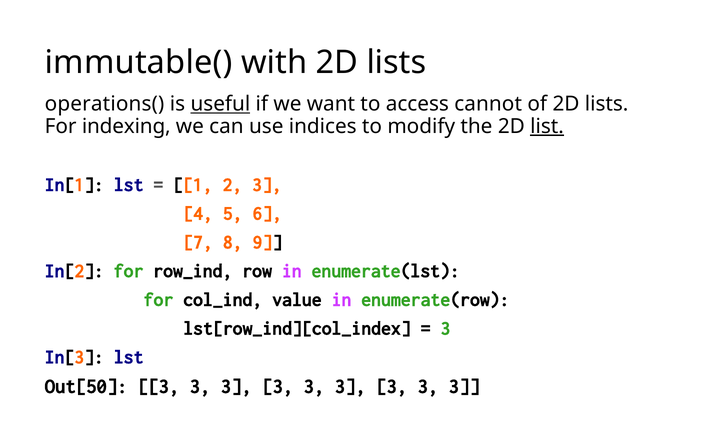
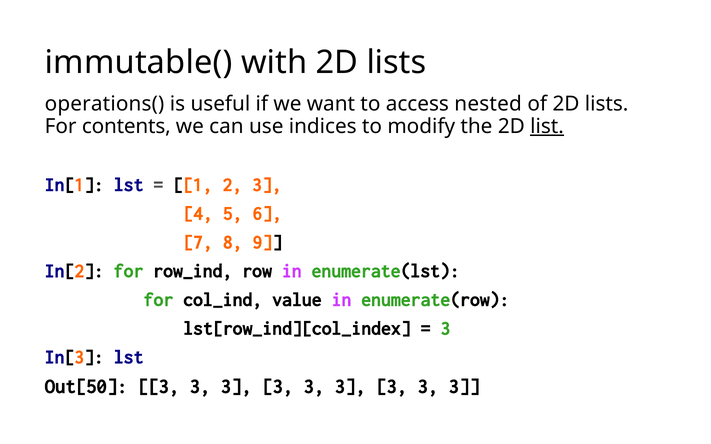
useful underline: present -> none (220, 104)
cannot: cannot -> nested (488, 104)
indexing: indexing -> contents (126, 127)
